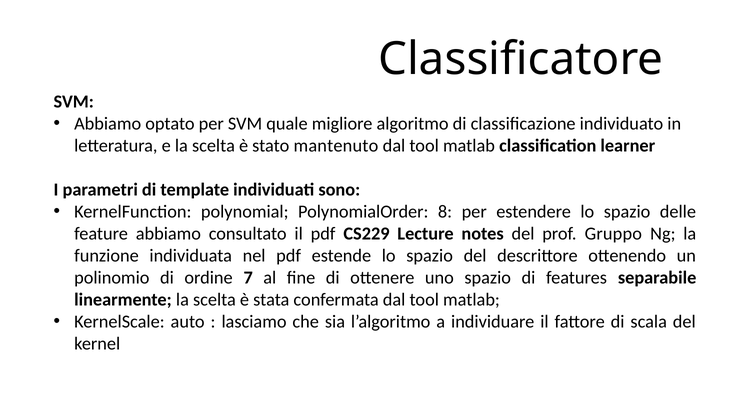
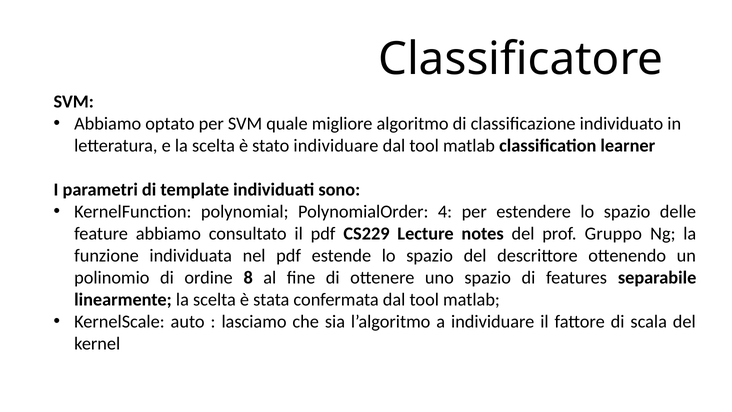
stato mantenuto: mantenuto -> individuare (336, 146)
8: 8 -> 4 (445, 212)
7: 7 -> 8 (248, 277)
